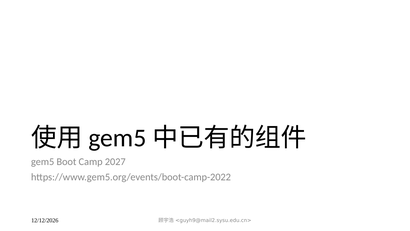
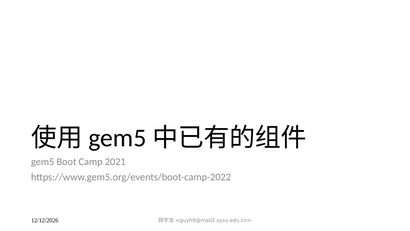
2027: 2027 -> 2021 (115, 161)
